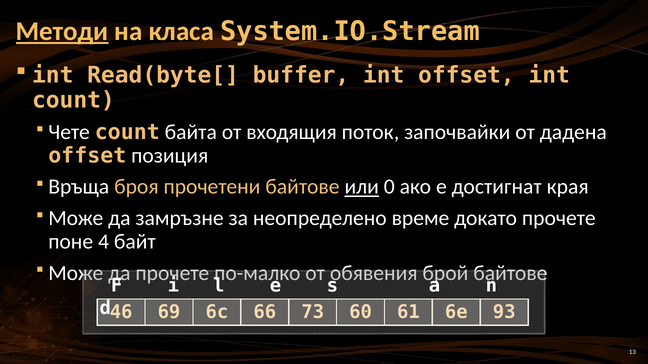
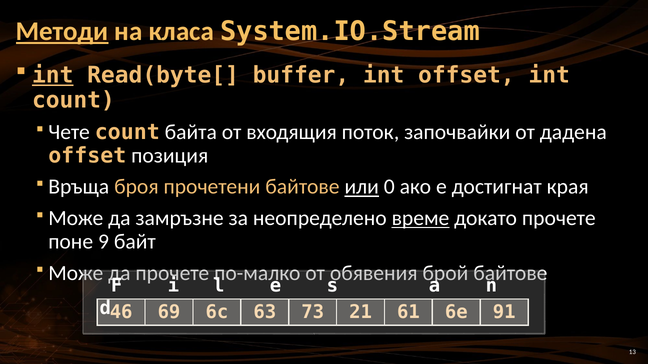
int underline: none -> present (53, 75)
време underline: none -> present (420, 219)
4: 4 -> 9 (104, 242)
66: 66 -> 63 (265, 313)
60: 60 -> 21 (361, 313)
93: 93 -> 91 (504, 313)
